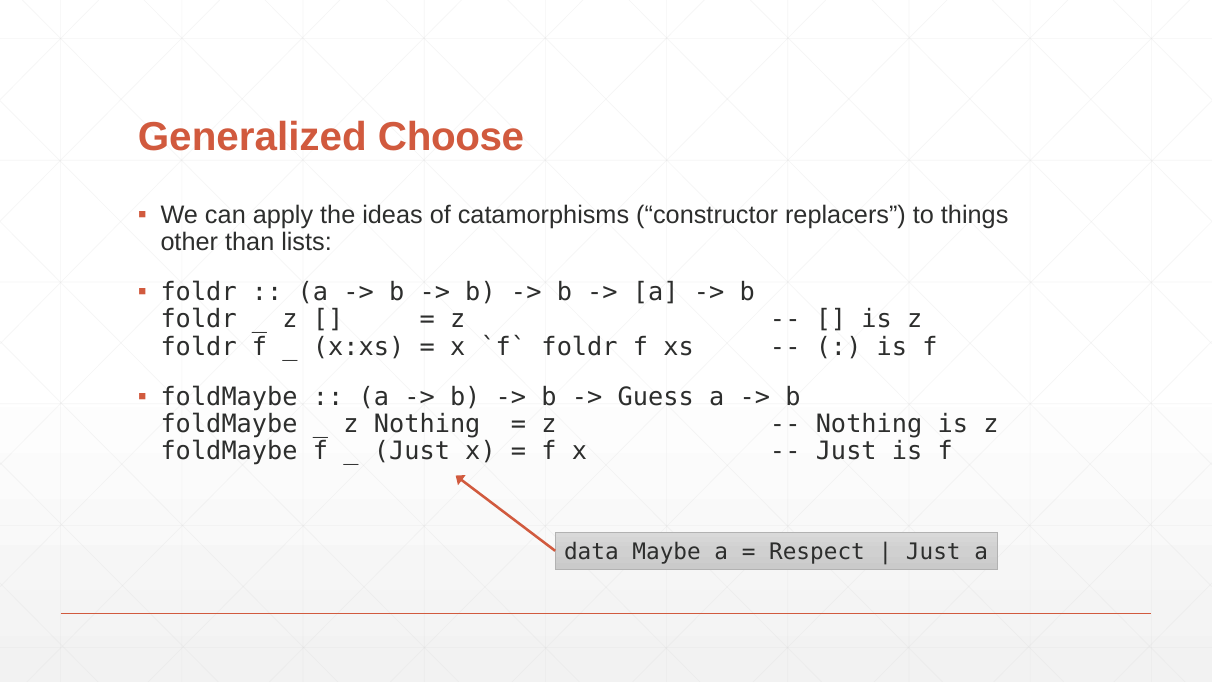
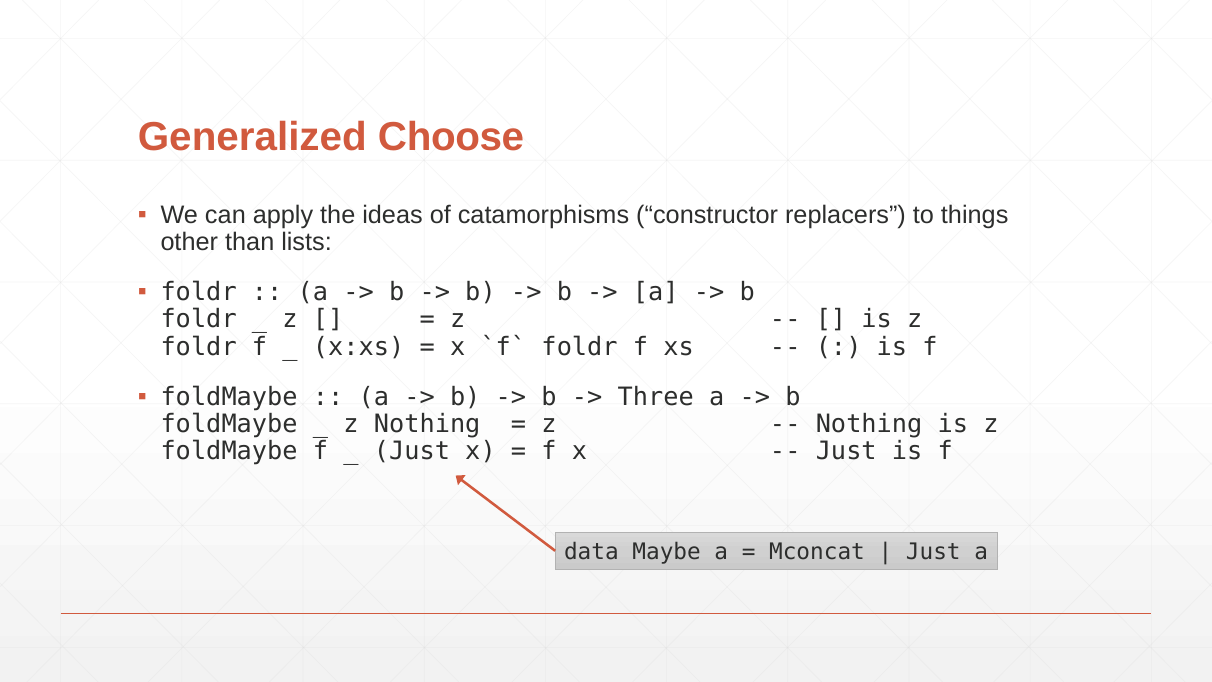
Guess: Guess -> Three (656, 397)
Respect: Respect -> Mconcat (817, 552)
